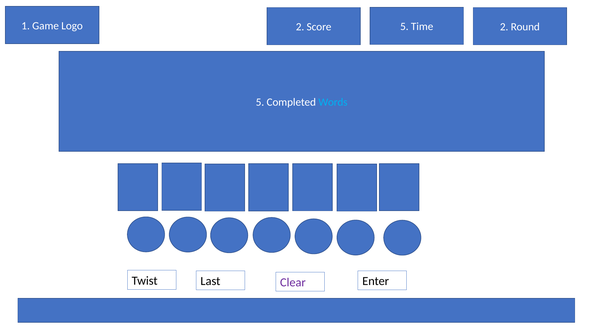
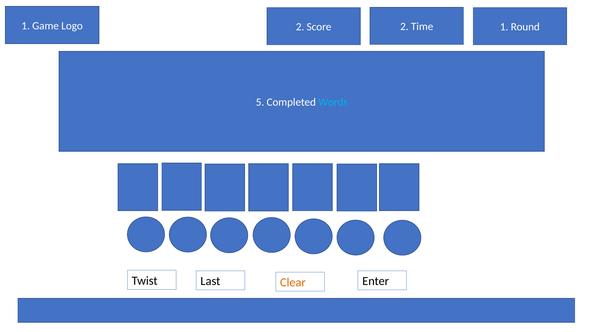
Score 5: 5 -> 2 (404, 27)
Time 2: 2 -> 1 (504, 27)
Clear colour: purple -> orange (293, 282)
